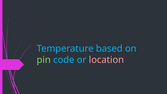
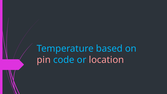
pin colour: light green -> pink (44, 60)
